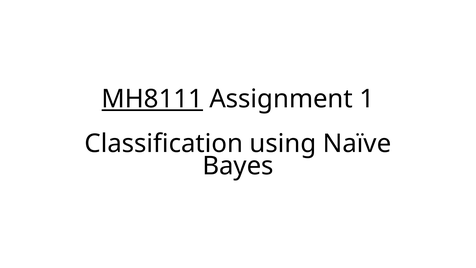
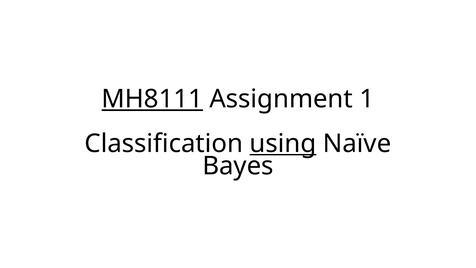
using underline: none -> present (283, 143)
